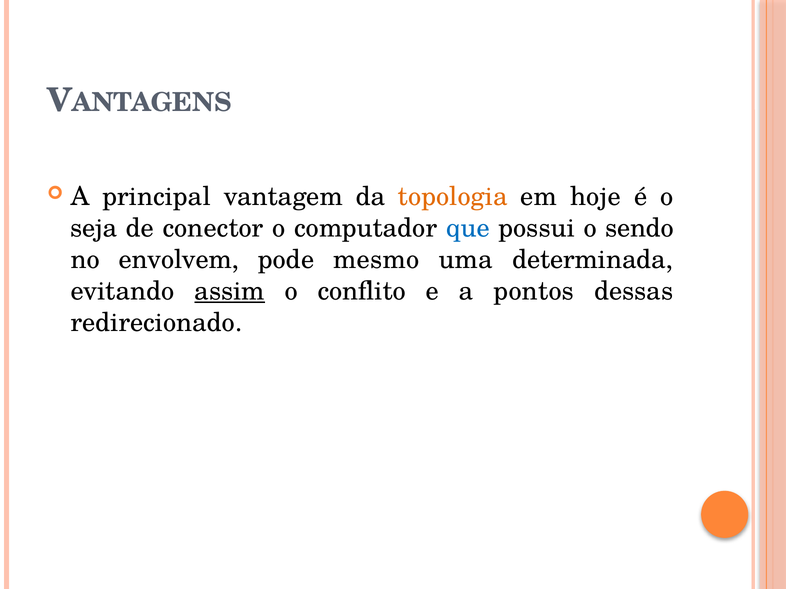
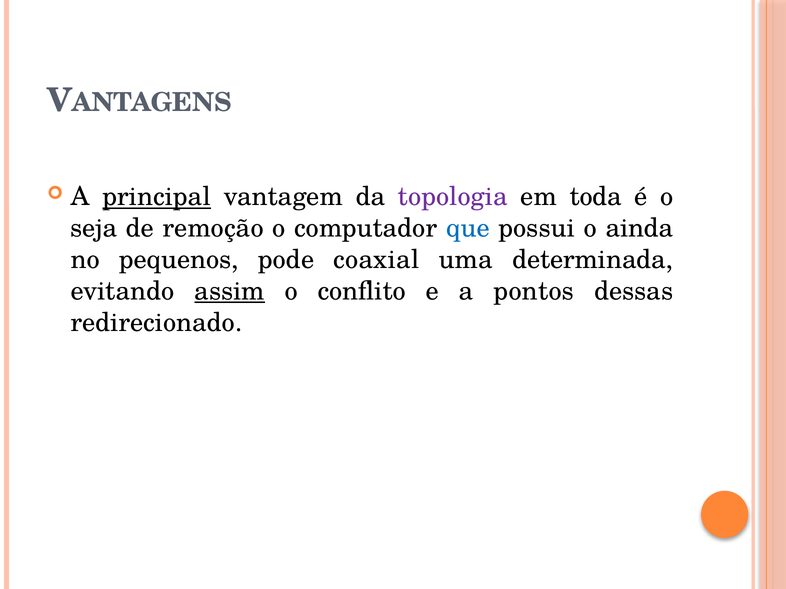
principal underline: none -> present (157, 197)
topologia colour: orange -> purple (453, 197)
hoje: hoje -> toda (596, 197)
conector: conector -> remoção (213, 228)
sendo: sendo -> ainda (639, 228)
envolvem: envolvem -> pequenos (179, 260)
mesmo: mesmo -> coaxial (376, 260)
